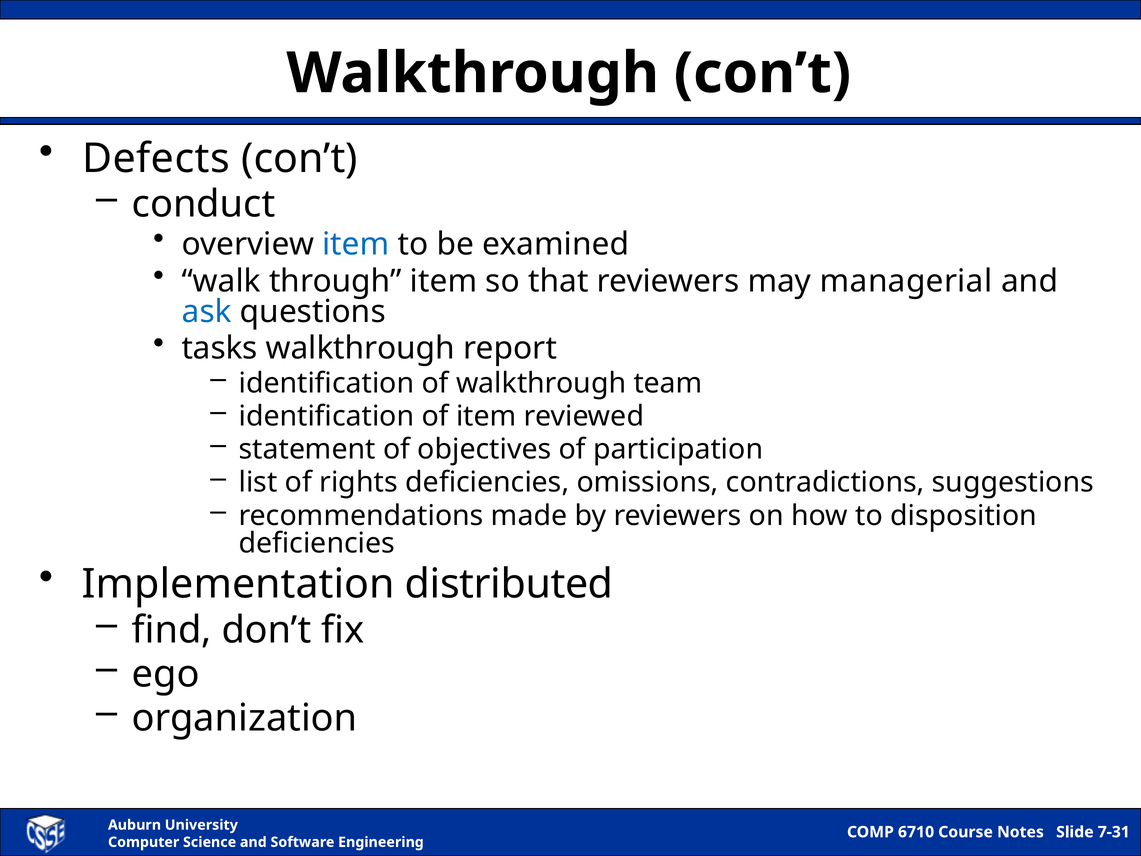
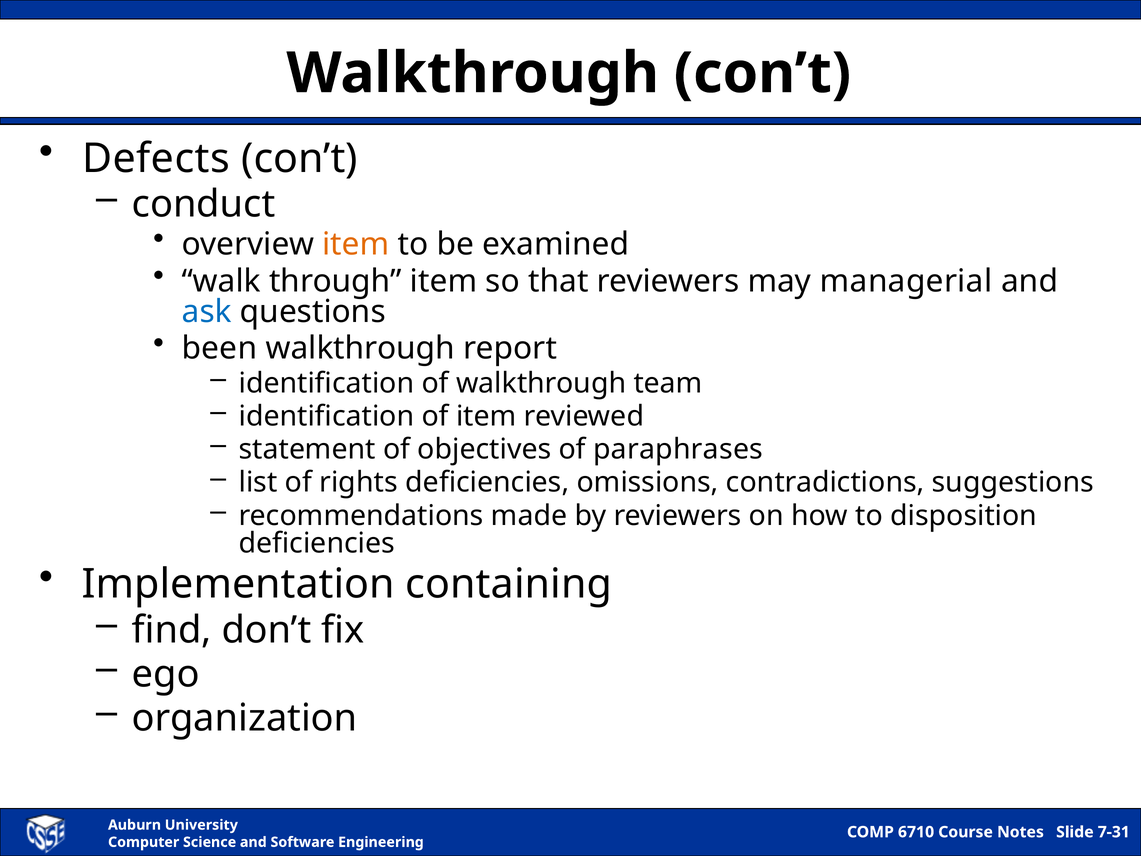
item colour: blue -> orange (356, 244)
tasks: tasks -> been (219, 348)
participation: participation -> paraphrases (678, 449)
distributed: distributed -> containing (509, 584)
